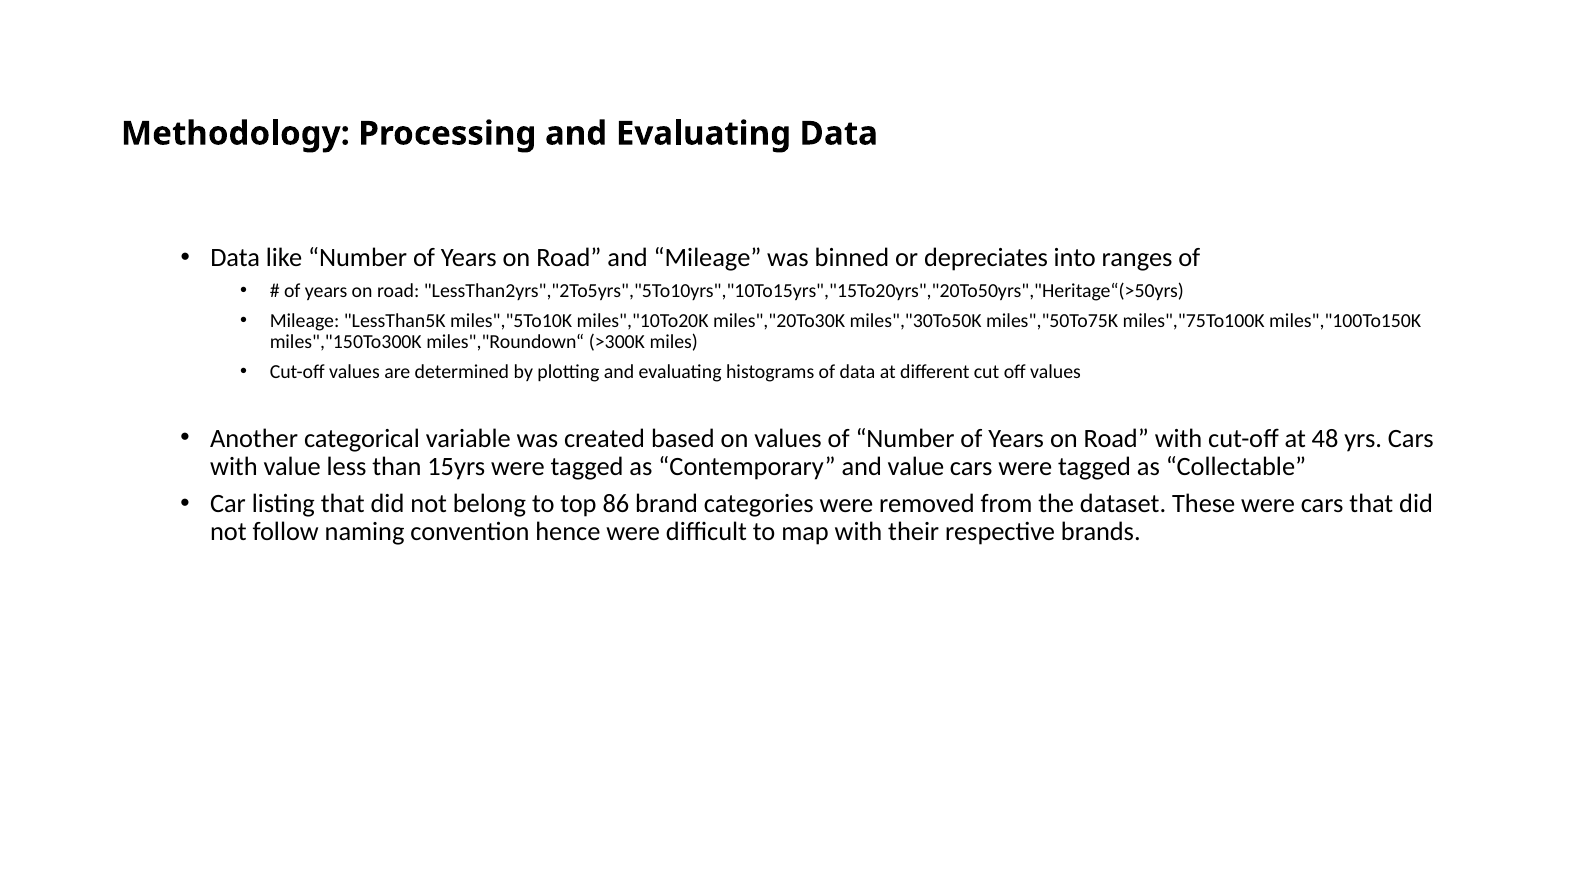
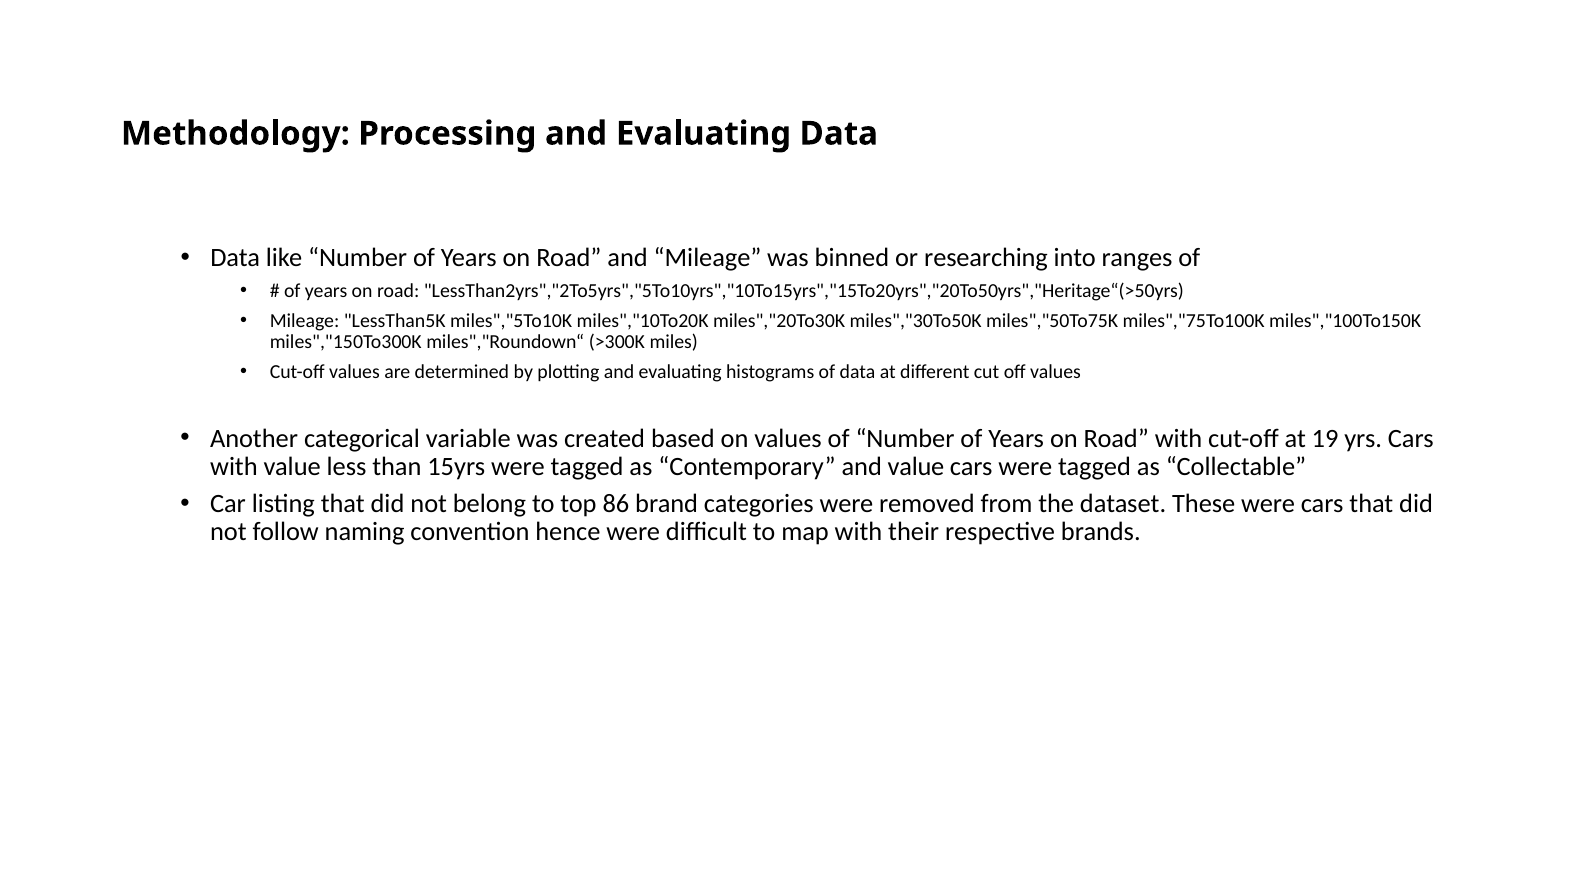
depreciates: depreciates -> researching (986, 258)
48: 48 -> 19 (1325, 438)
